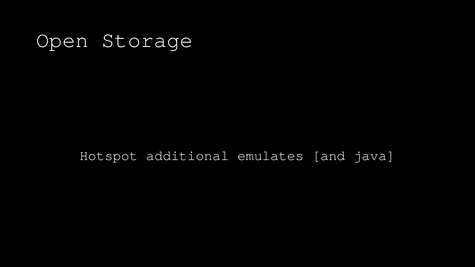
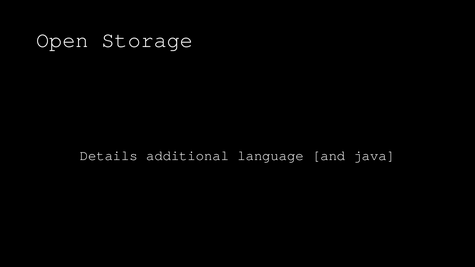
Hotspot: Hotspot -> Details (109, 156)
emulates: emulates -> language (271, 156)
